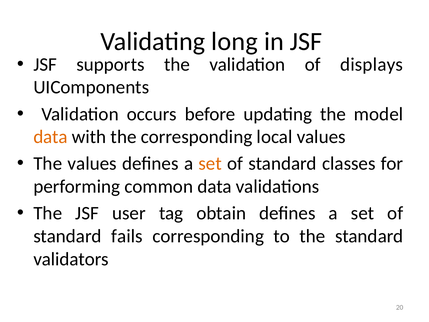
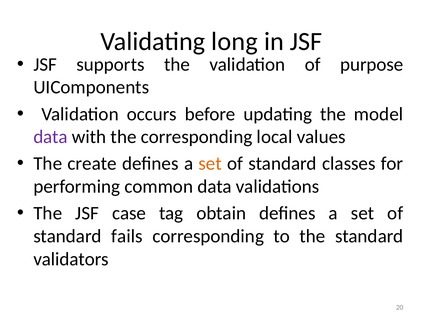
displays: displays -> purpose (372, 64)
data colour: orange -> purple (51, 137)
The values: values -> create (92, 164)
user: user -> case (129, 213)
